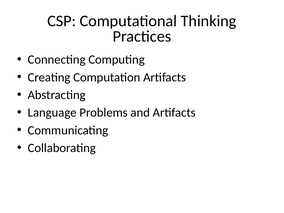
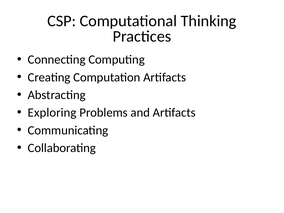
Language: Language -> Exploring (52, 113)
